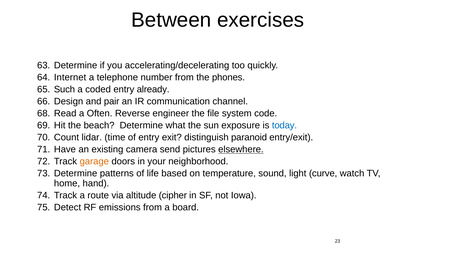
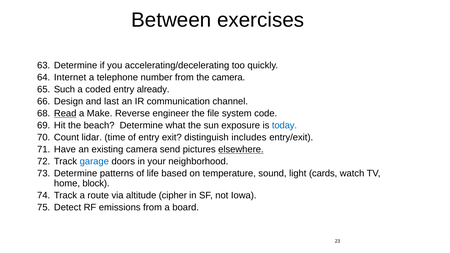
the phones: phones -> camera (228, 78)
pair: pair -> last (112, 102)
Read underline: none -> present (65, 114)
Often: Often -> Make (100, 114)
paranoid: paranoid -> includes (249, 138)
garage colour: orange -> blue (94, 162)
curve: curve -> cards (323, 174)
hand: hand -> block (96, 184)
